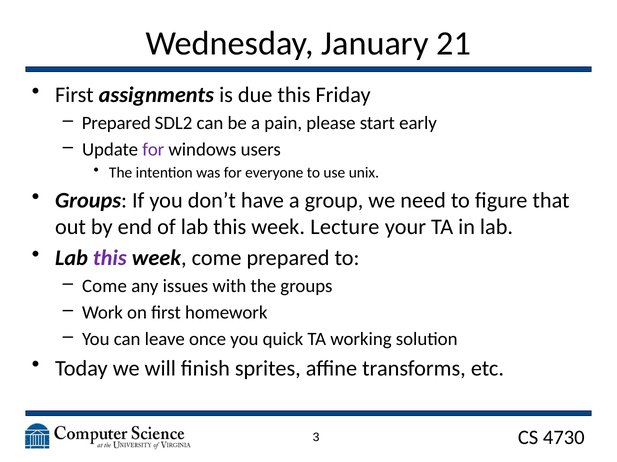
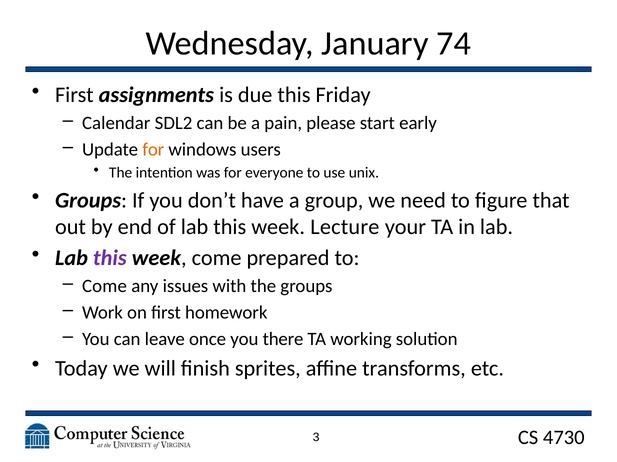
21: 21 -> 74 (454, 44)
Prepared: Prepared -> Calendar (116, 123)
for colour: purple -> orange (153, 150)
quick: quick -> there (283, 339)
